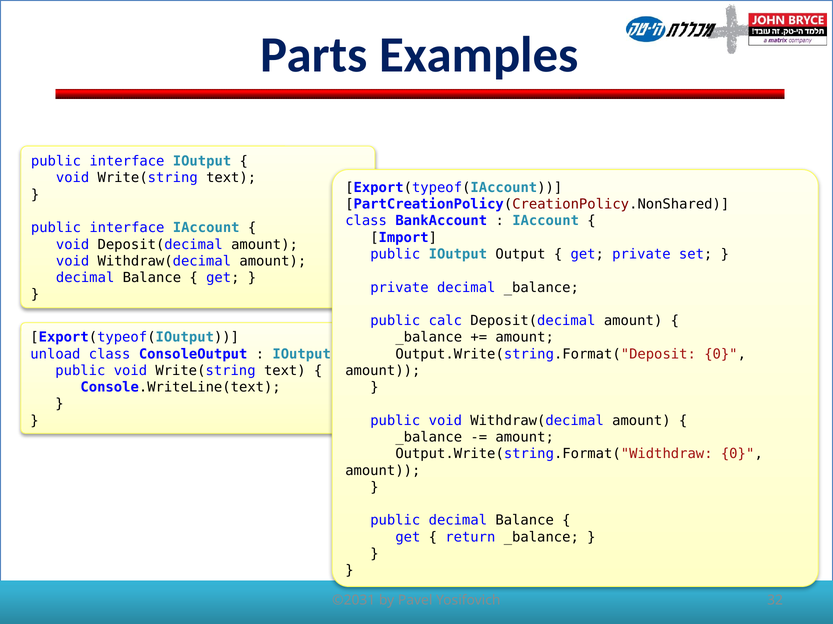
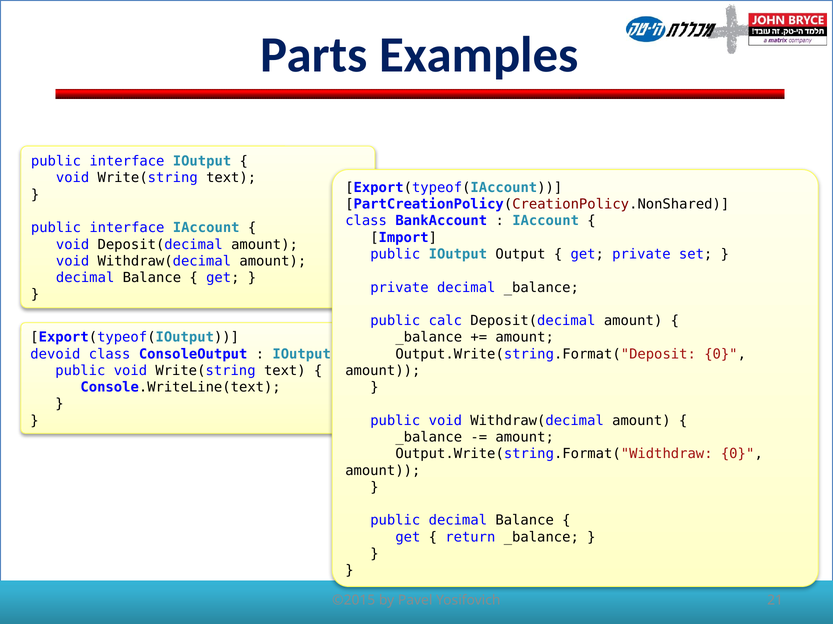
unload: unload -> devoid (55, 354)
©2031: ©2031 -> ©2015 (354, 601)
32: 32 -> 21 (775, 601)
